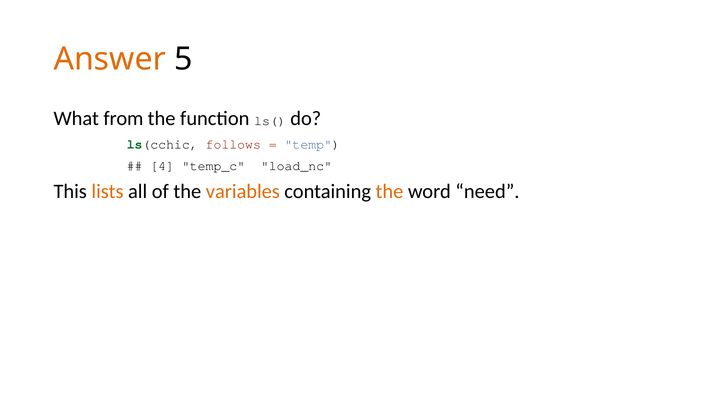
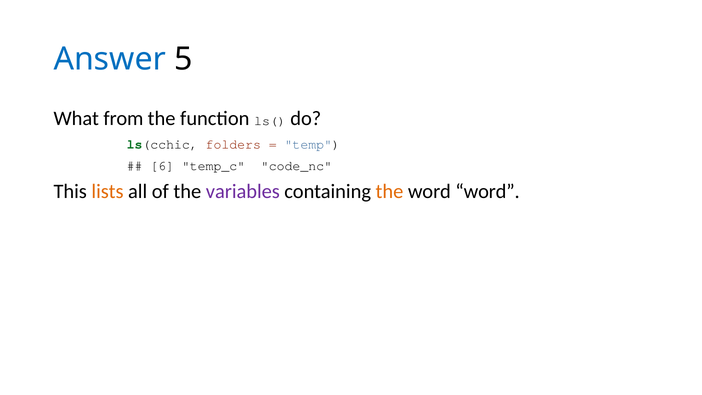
Answer colour: orange -> blue (110, 59)
follows: follows -> folders (233, 144)
4: 4 -> 6 (162, 166)
load_nc: load_nc -> code_nc (296, 166)
variables colour: orange -> purple (243, 191)
word need: need -> word (488, 191)
